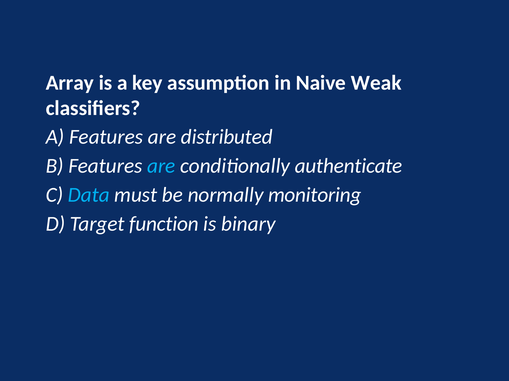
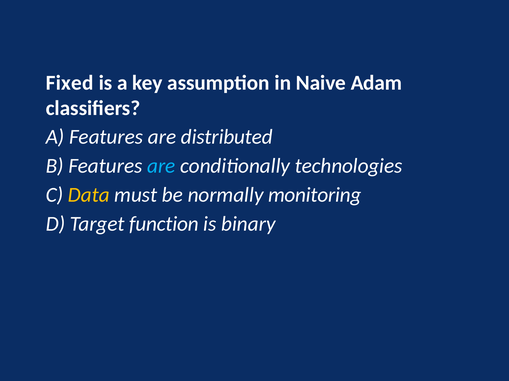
Array: Array -> Fixed (70, 83)
Weak: Weak -> Adam (376, 83)
authenticate: authenticate -> technologies (349, 166)
Data colour: light blue -> yellow (89, 195)
